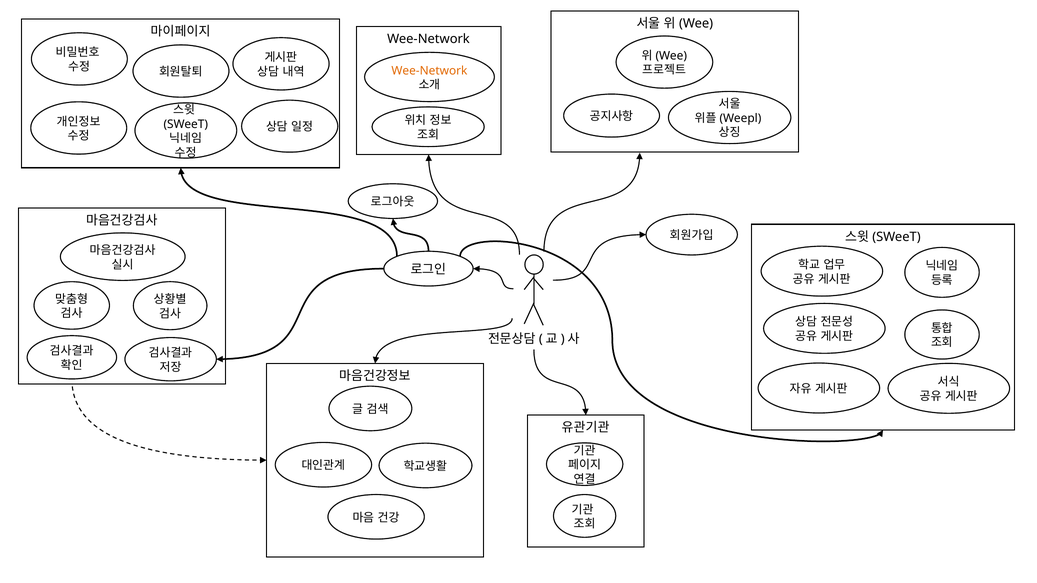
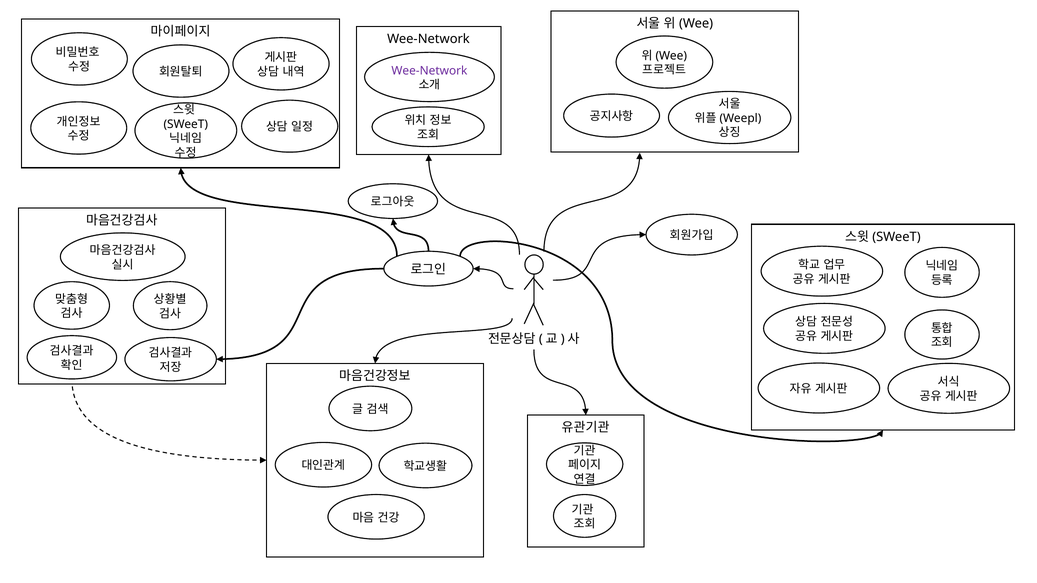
Wee-Network colour: orange -> purple (429, 71)
